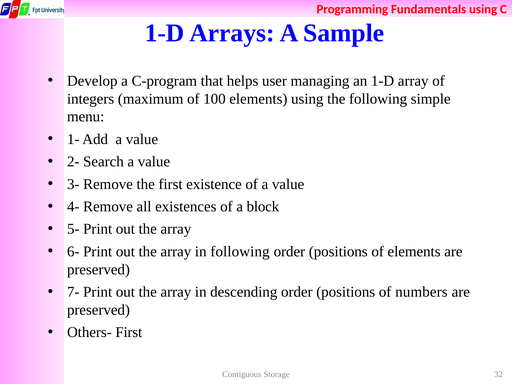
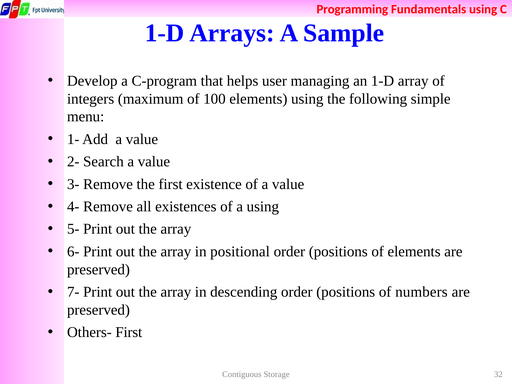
a block: block -> using (263, 207)
in following: following -> positional (240, 252)
